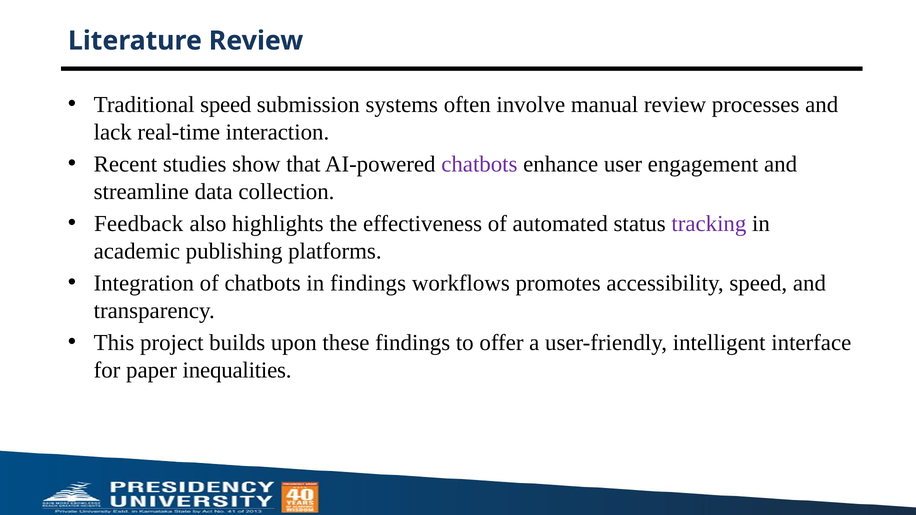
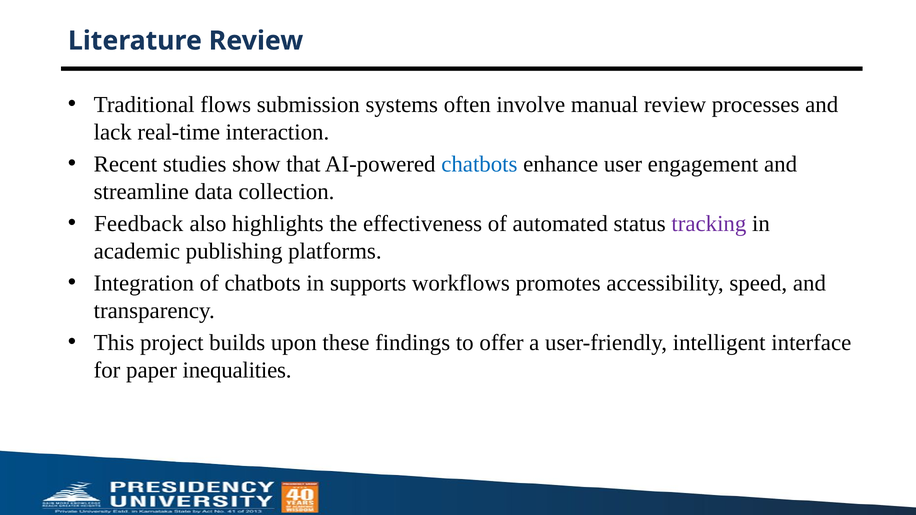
Traditional speed: speed -> flows (226, 105)
chatbots colour: purple -> blue (479, 164)
in findings: findings -> supports (368, 283)
